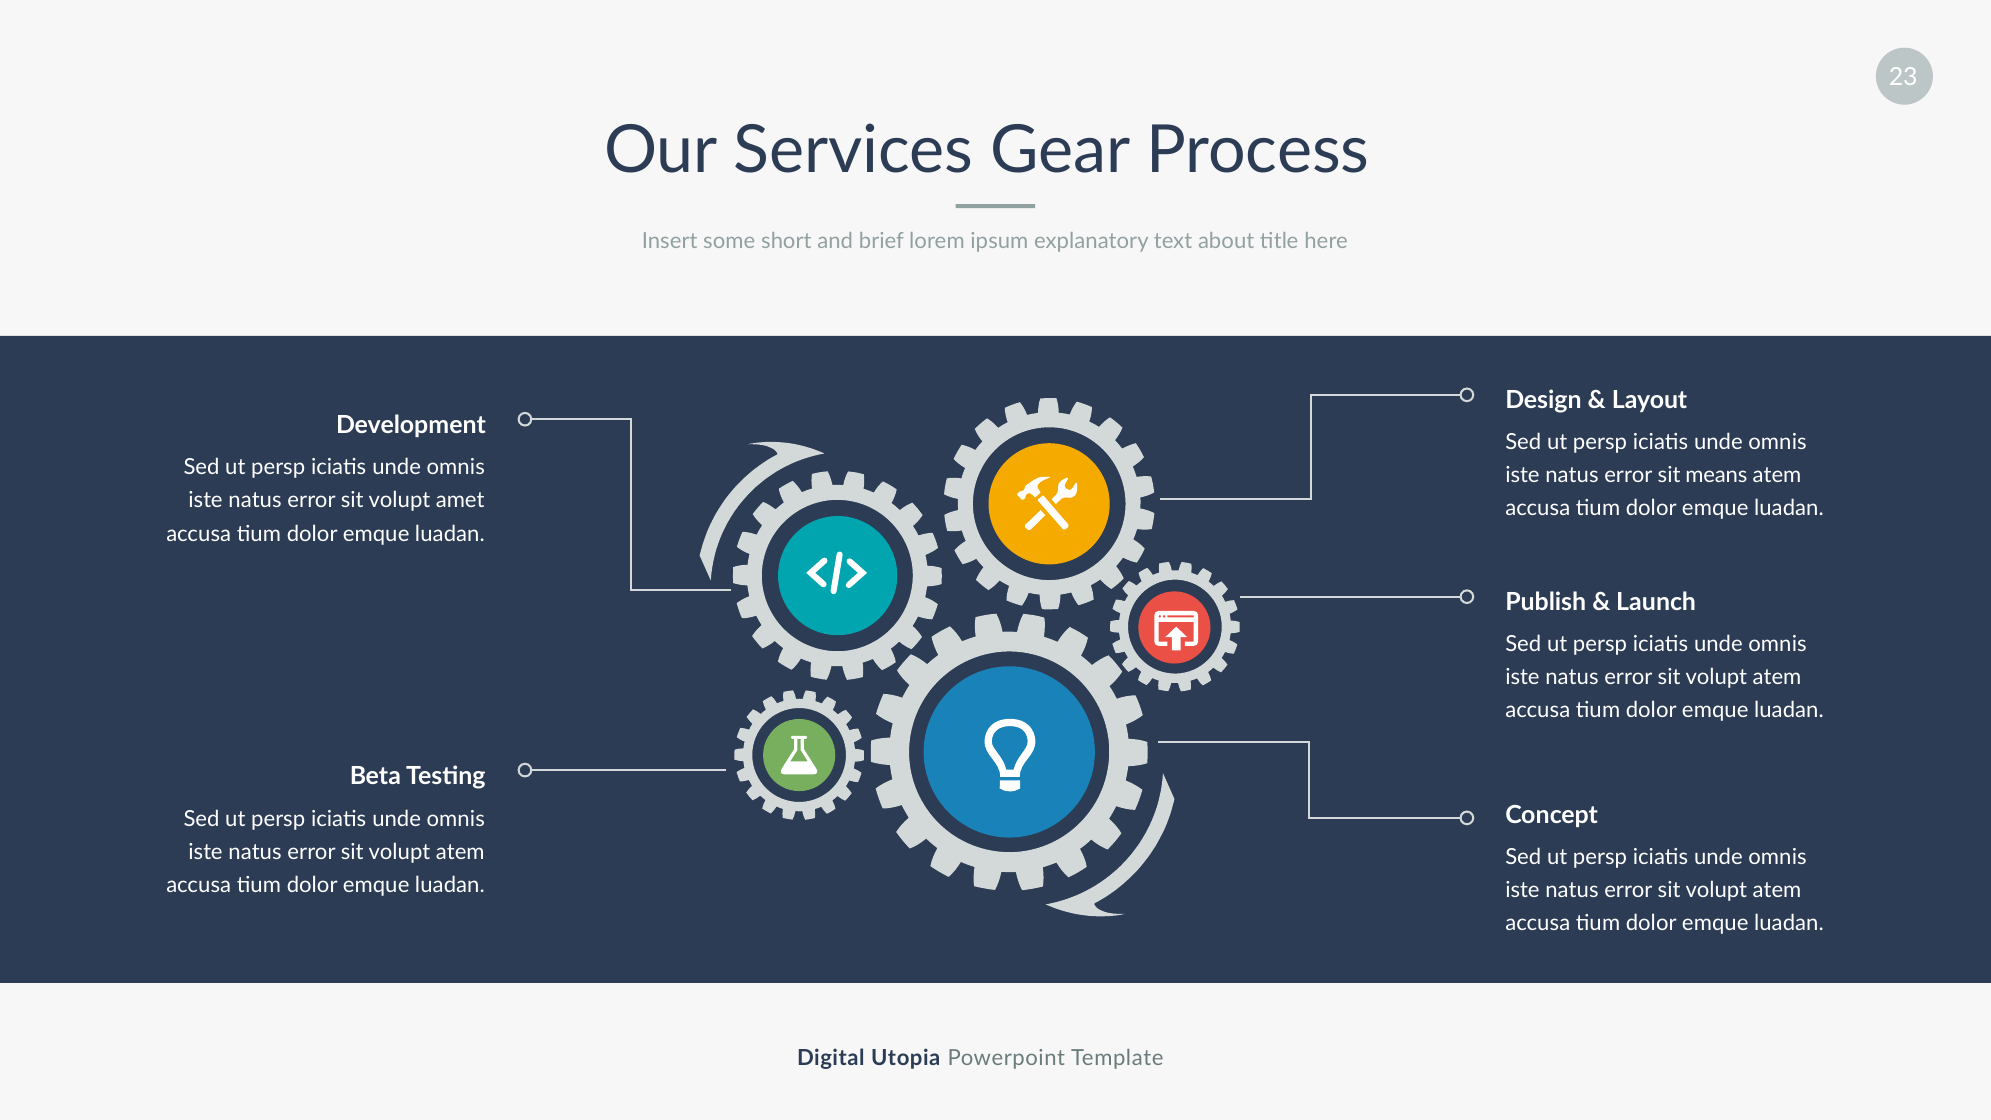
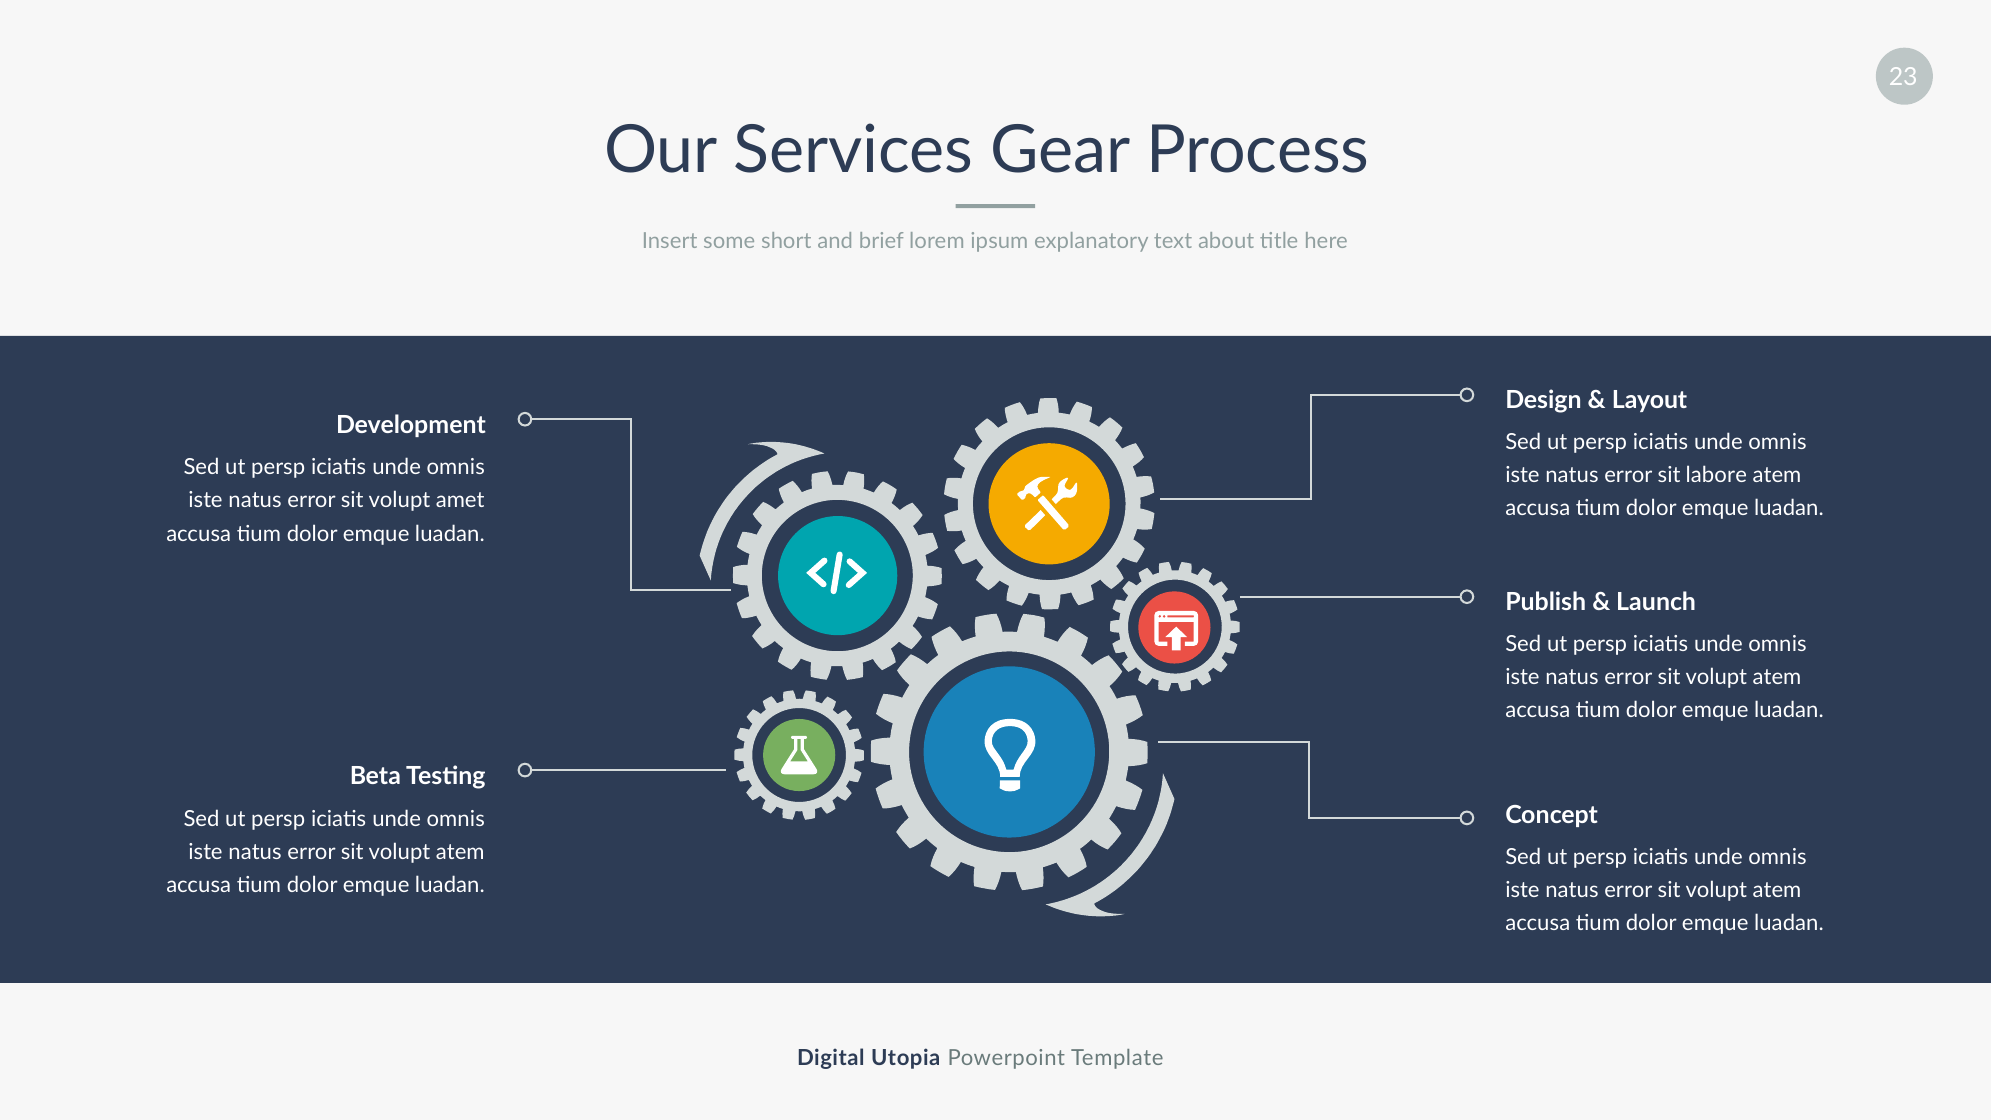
means: means -> labore (1716, 475)
